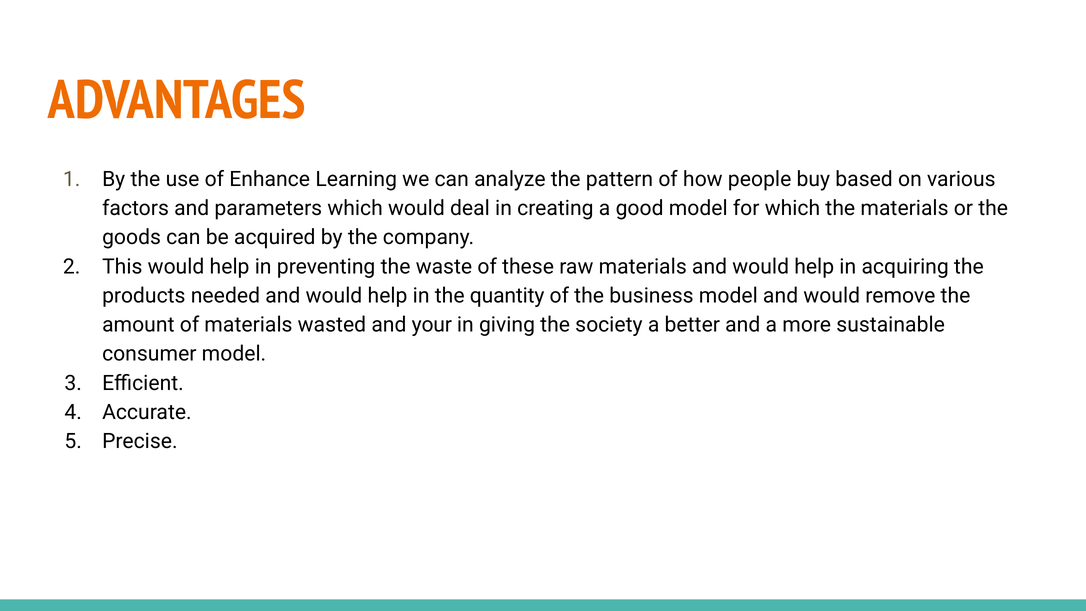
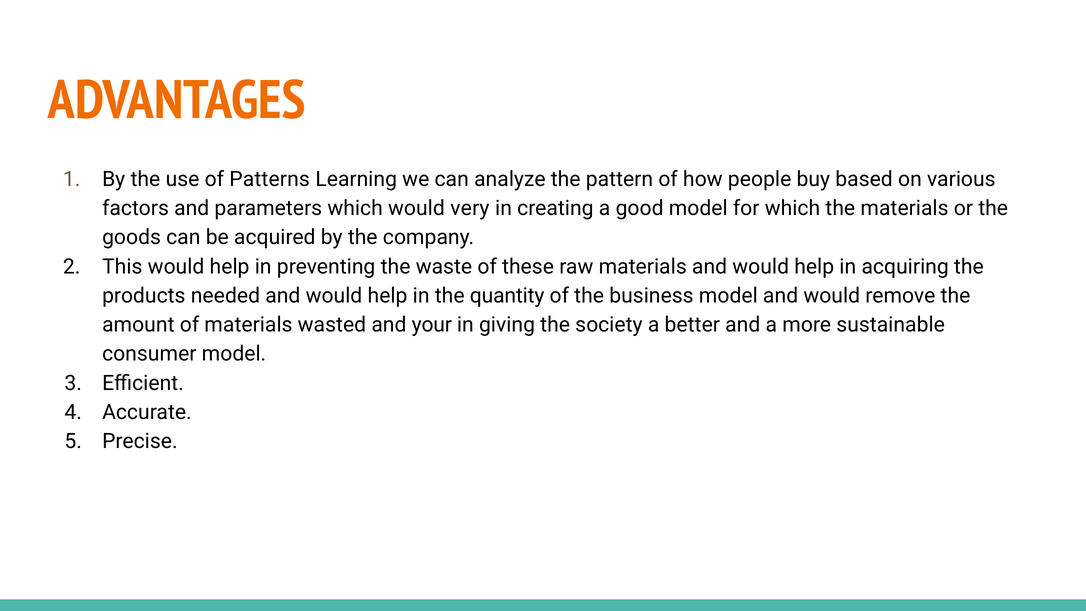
Enhance: Enhance -> Patterns (270, 179)
deal: deal -> very (470, 208)
